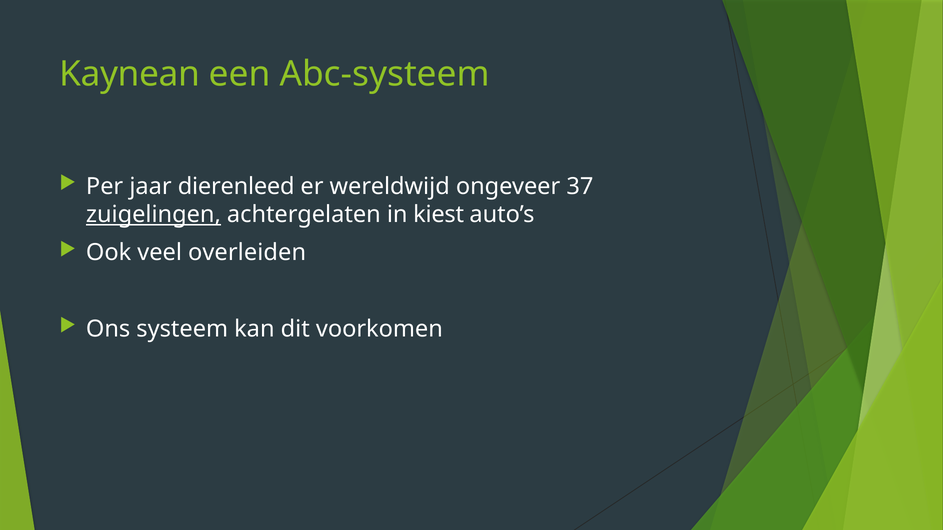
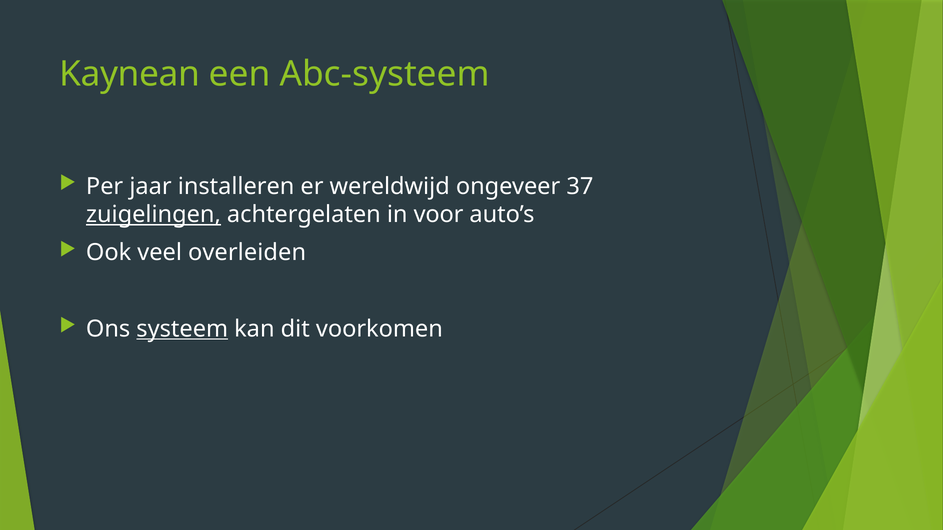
dierenleed: dierenleed -> installeren (236, 186)
kiest: kiest -> voor (439, 215)
systeem underline: none -> present (182, 329)
